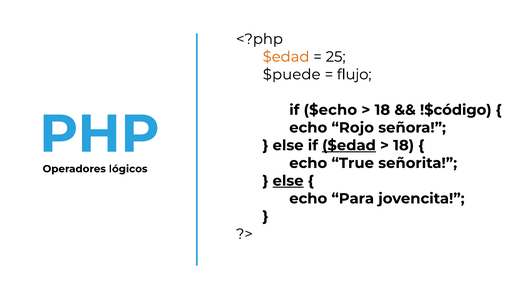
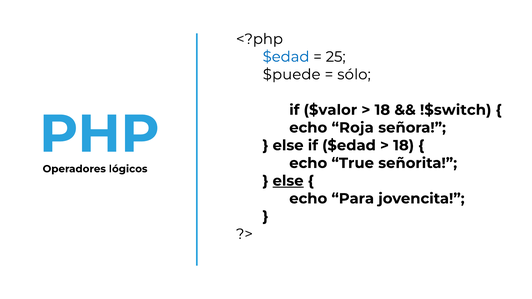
$edad colour: orange -> blue (286, 57)
flujo: flujo -> sólo (354, 75)
$echo: $echo -> $valor (330, 110)
!$código: !$código -> !$switch (456, 110)
Rojo: Rojo -> Roja (353, 128)
$edad underline: present -> none (349, 146)
